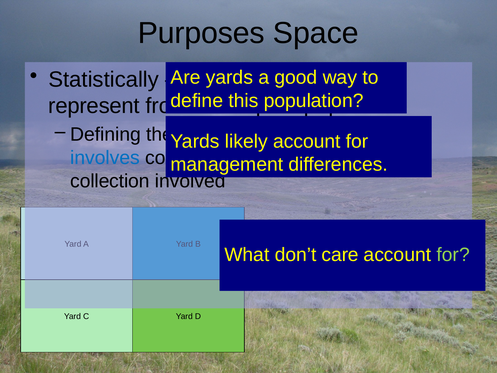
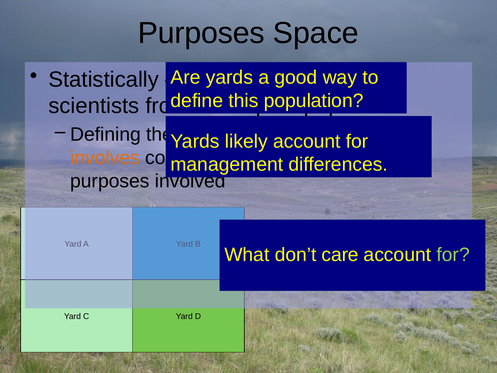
represent: represent -> scientists (94, 106)
involves colour: blue -> orange (105, 158)
collection: collection -> purposes (110, 181)
